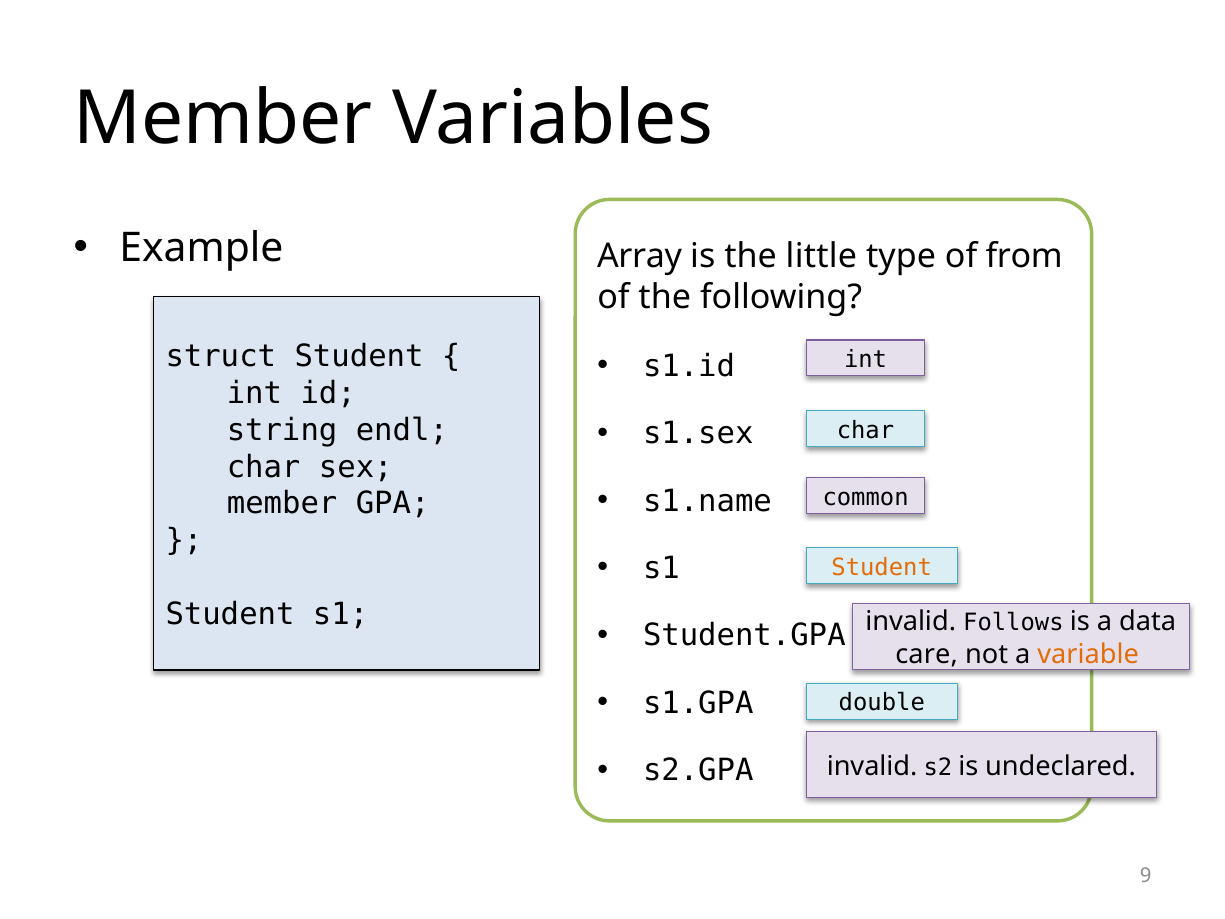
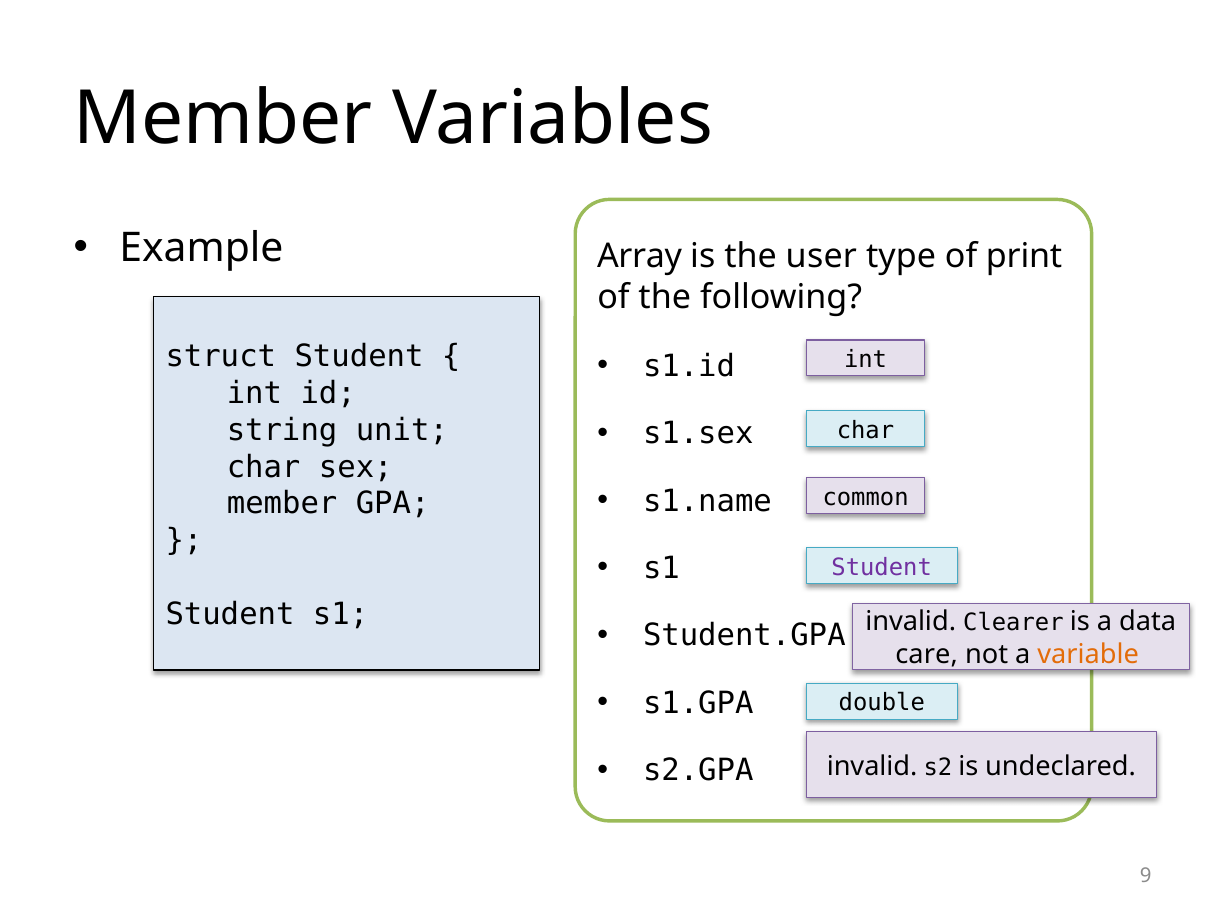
little: little -> user (821, 256)
from: from -> print (1024, 256)
endl: endl -> unit (402, 430)
Student colour: orange -> purple (882, 567)
Follows: Follows -> Clearer (1013, 623)
